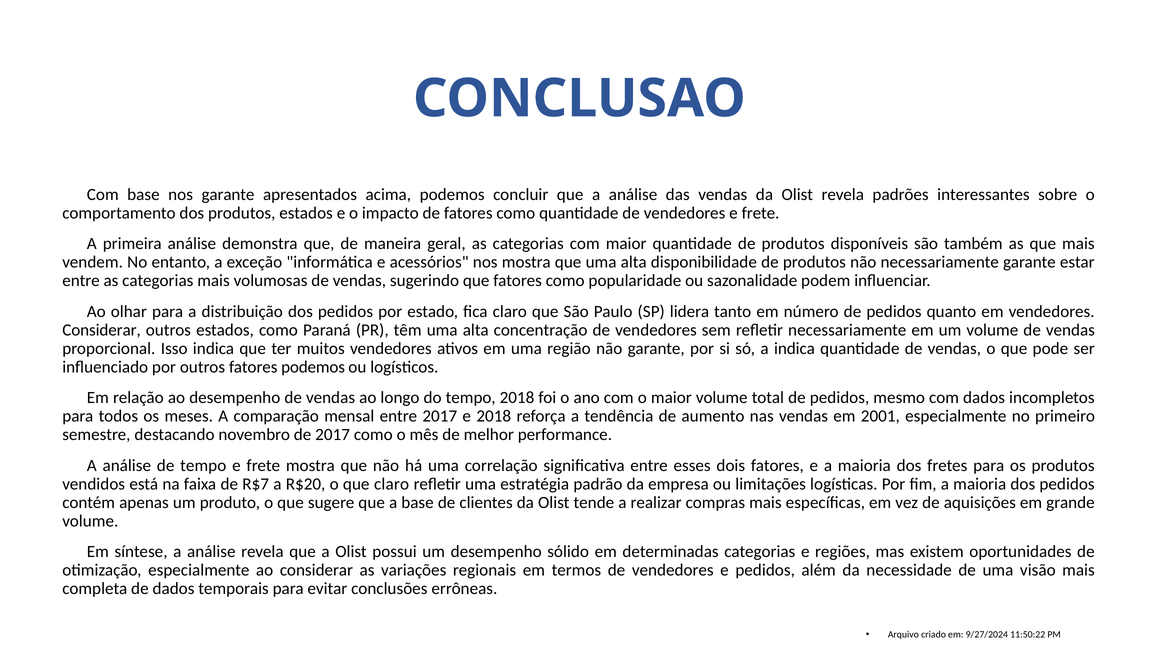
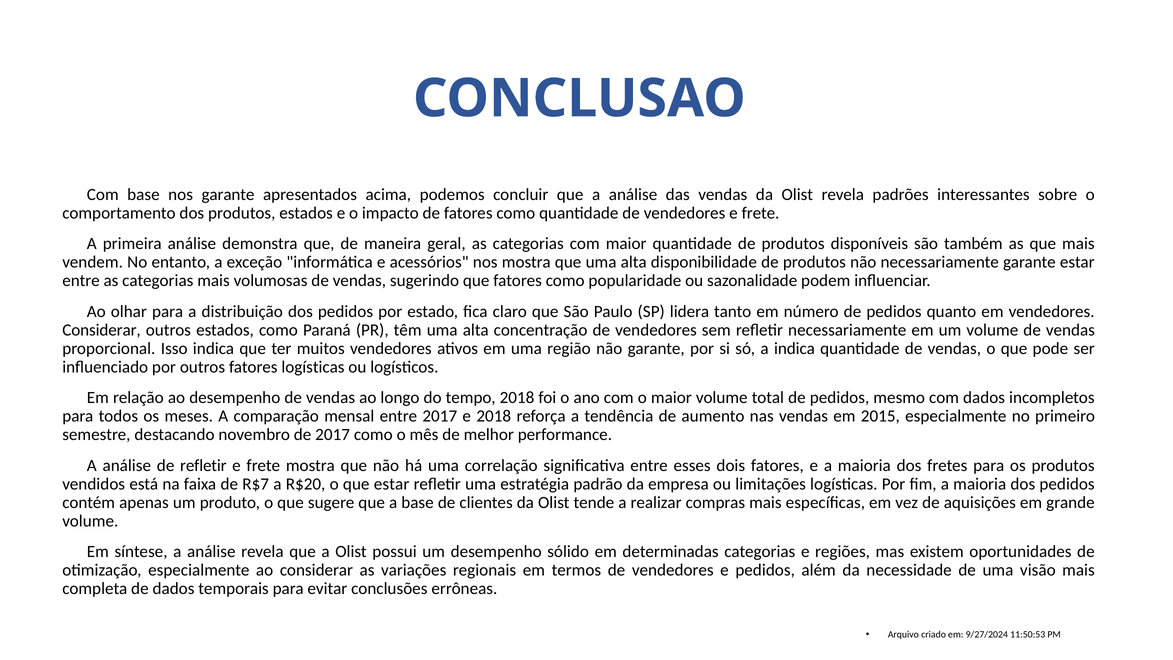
fatores podemos: podemos -> logísticas (313, 367)
2001: 2001 -> 2015 (880, 416)
de tempo: tempo -> refletir (203, 465)
que claro: claro -> estar (392, 484)
11:50:22: 11:50:22 -> 11:50:53 (1028, 634)
